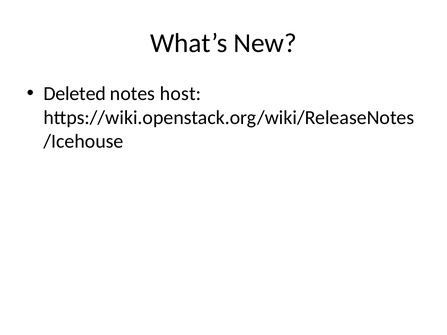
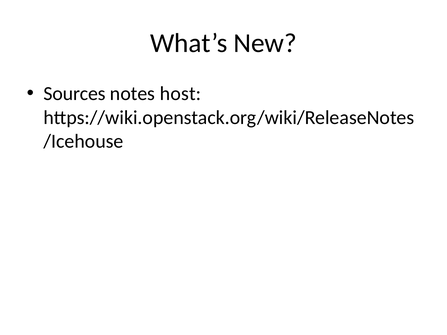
Deleted: Deleted -> Sources (75, 94)
